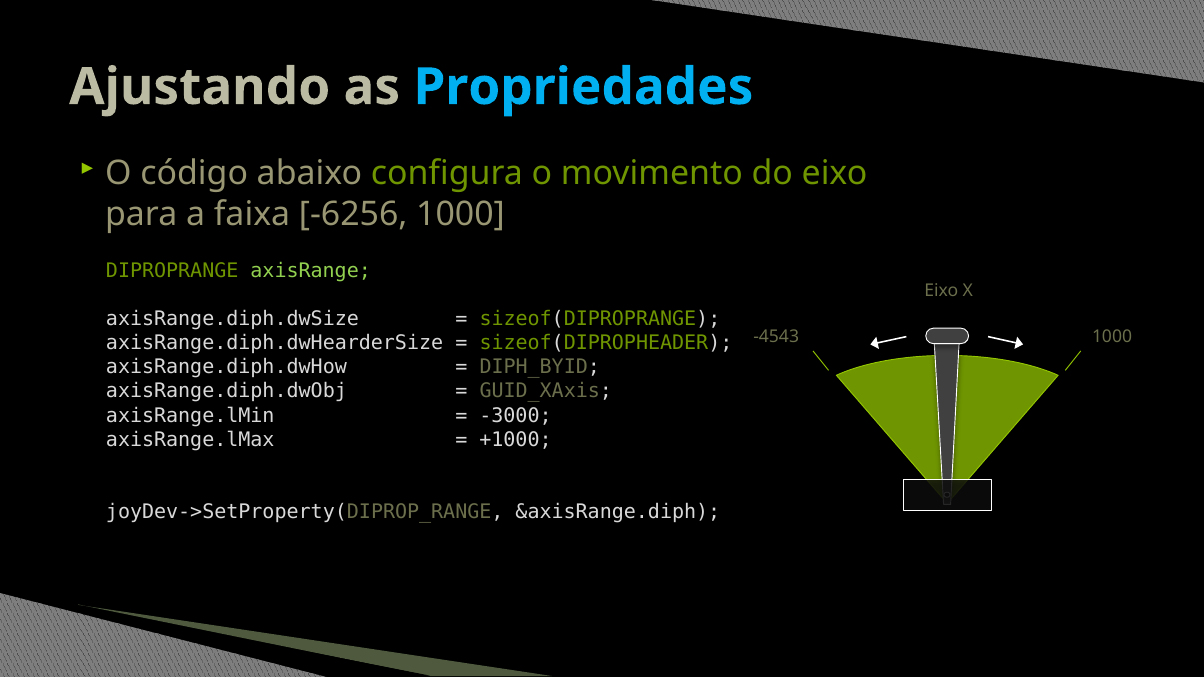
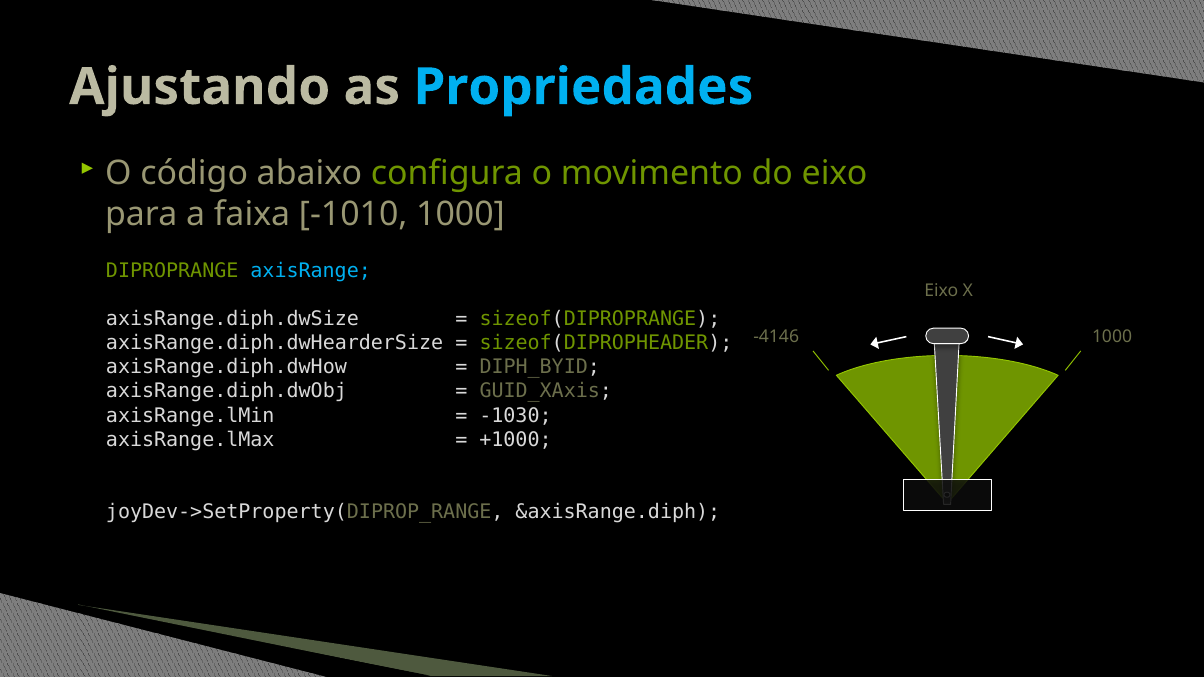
-6256: -6256 -> -1010 (353, 214)
axisRange colour: light green -> light blue (311, 271)
-4543: -4543 -> -4146 (776, 337)
-3000: -3000 -> -1030 (516, 416)
